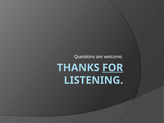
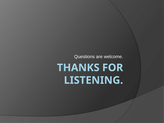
FOR underline: present -> none (113, 68)
